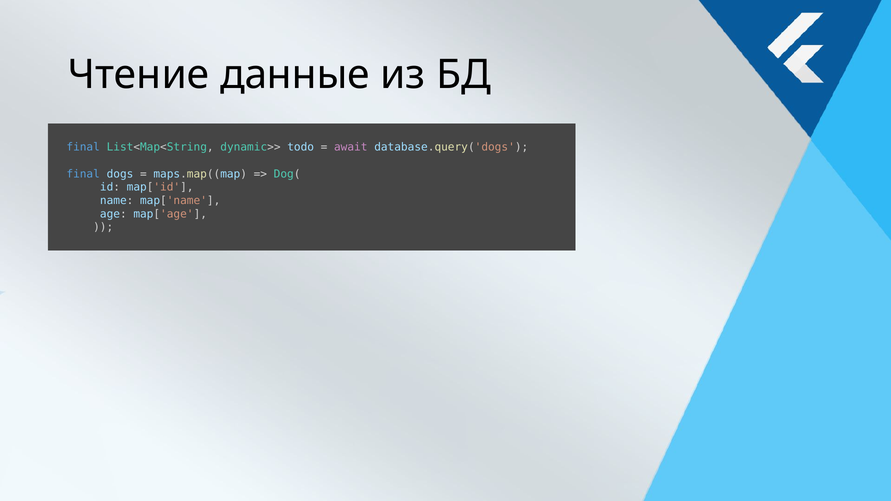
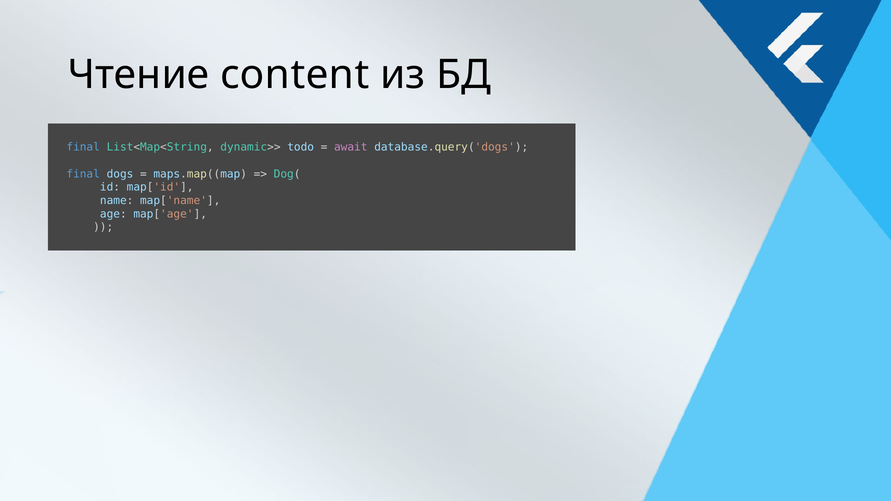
данные: данные -> content (295, 75)
